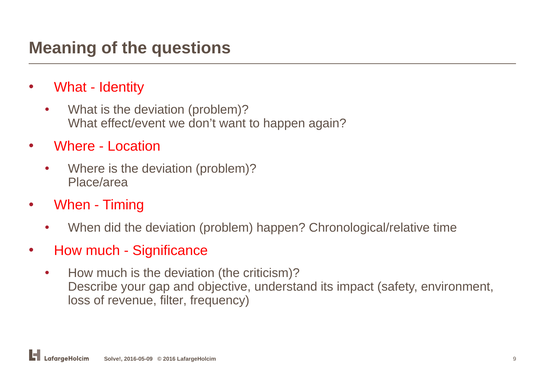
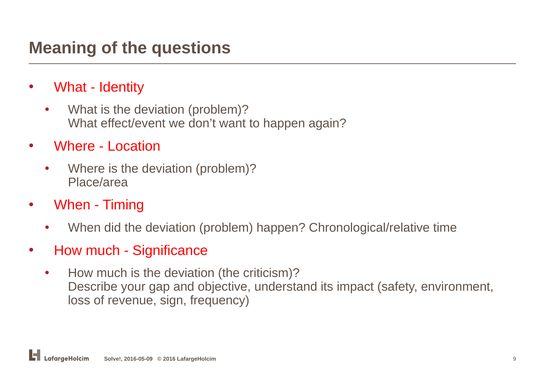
filter: filter -> sign (173, 301)
